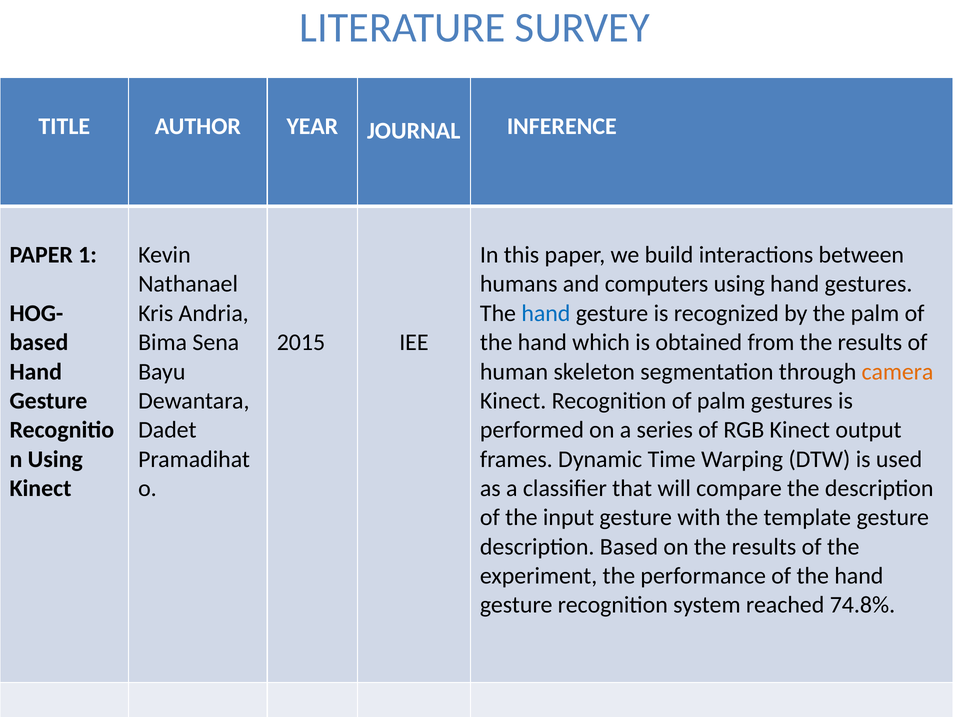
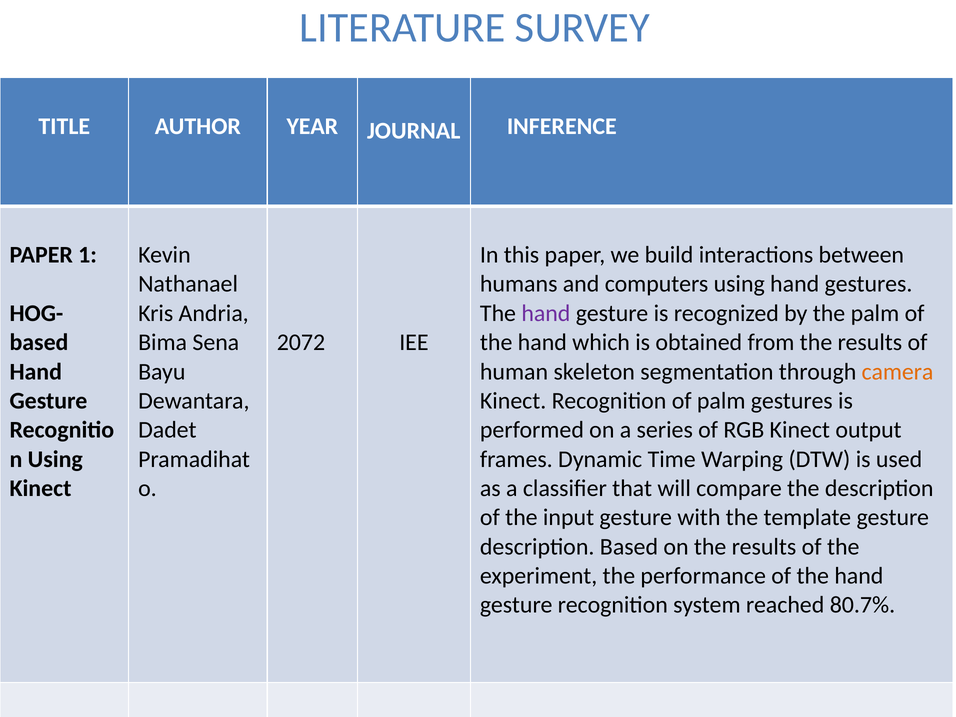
hand colour: blue -> purple (546, 313)
2015: 2015 -> 2072 (301, 342)
74.8%: 74.8% -> 80.7% (862, 605)
